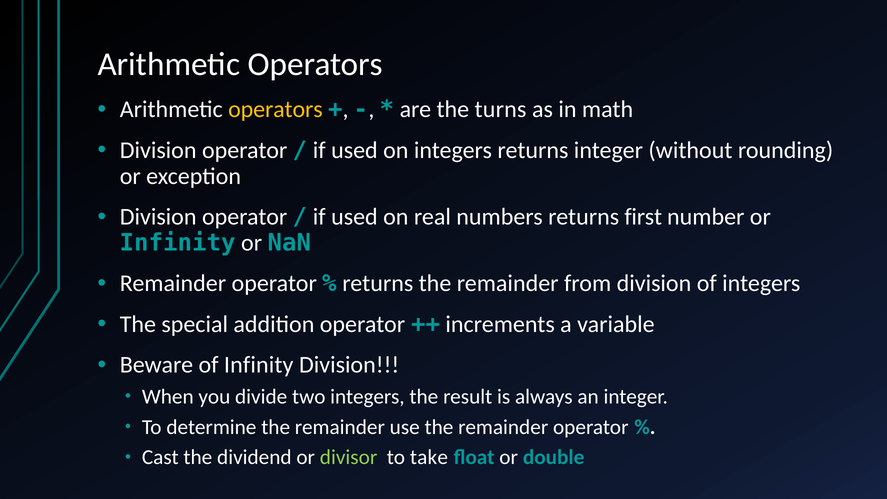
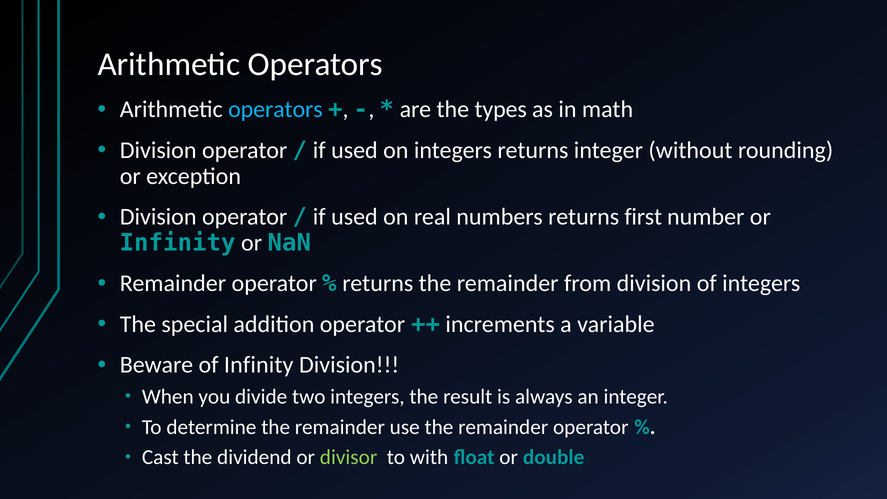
operators colour: yellow -> light blue (275, 110)
turns: turns -> types (501, 110)
take: take -> with (429, 458)
